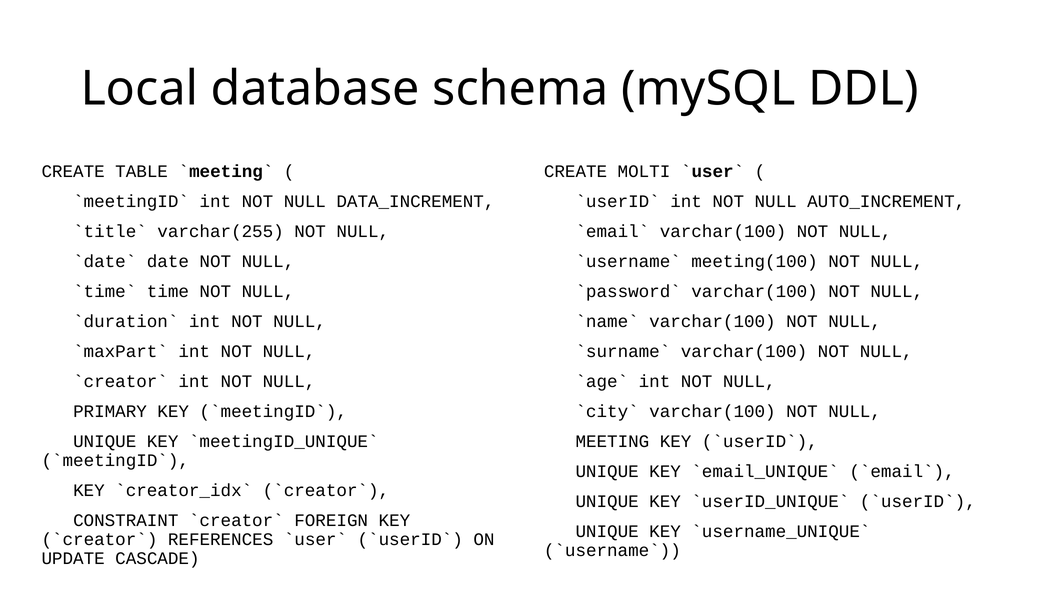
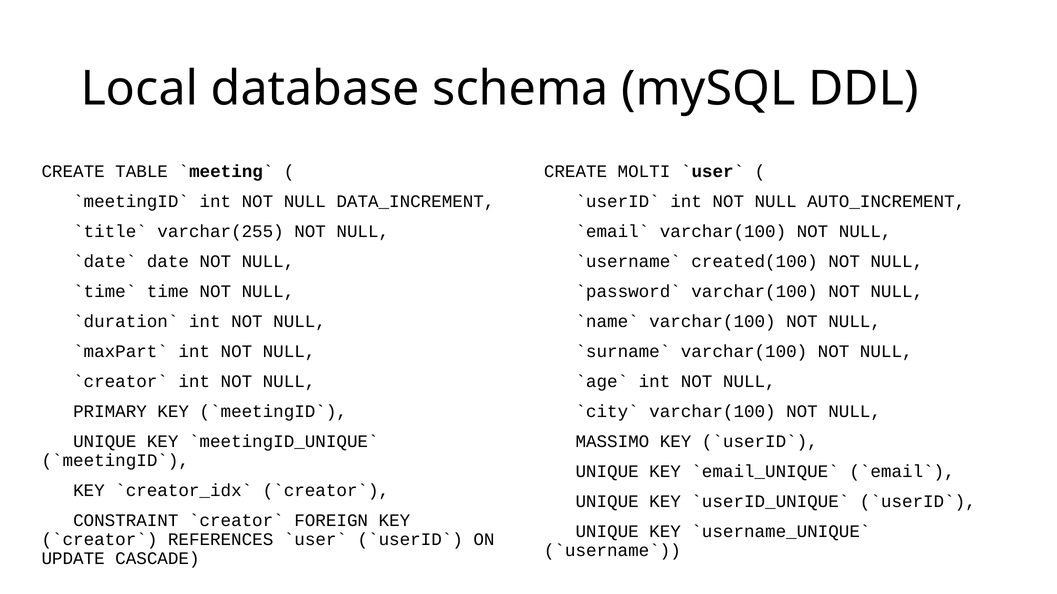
meeting(100: meeting(100 -> created(100 (755, 262)
MEETING: MEETING -> MASSIMO (612, 442)
